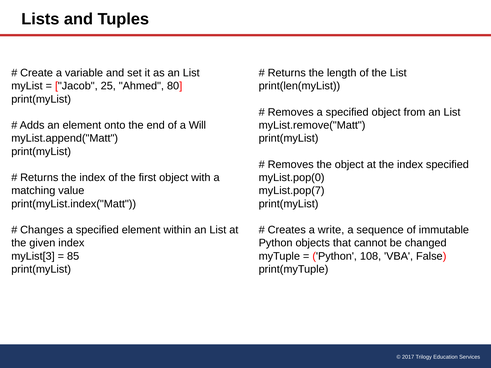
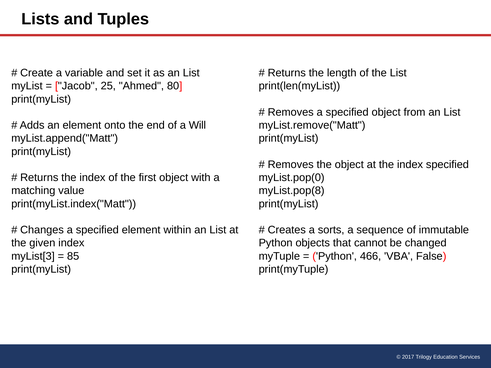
myList.pop(7: myList.pop(7 -> myList.pop(8 (292, 191)
write: write -> sorts (331, 230)
108: 108 -> 466 (371, 256)
